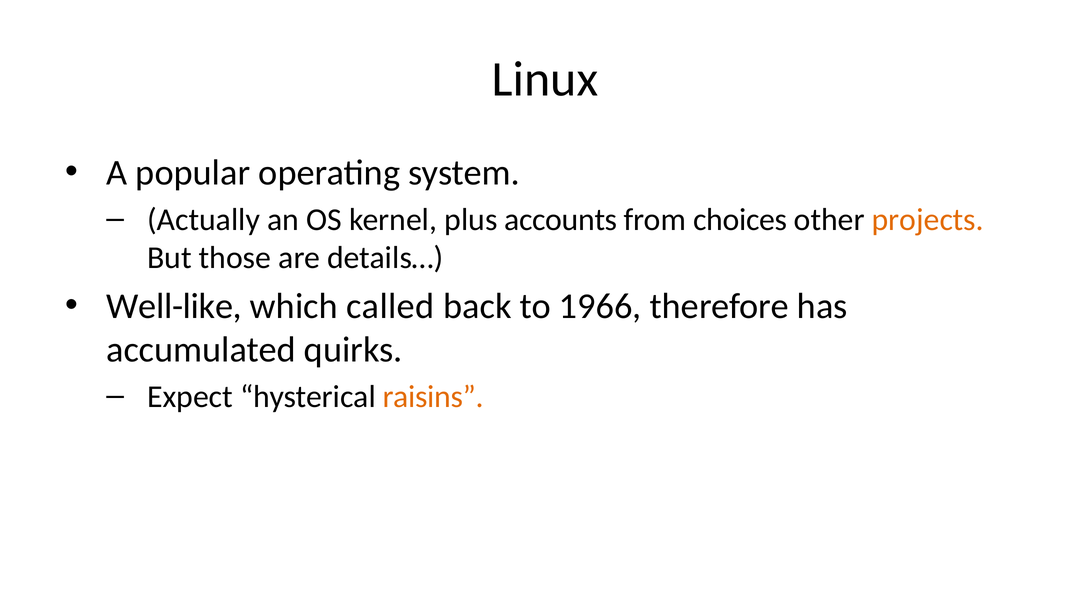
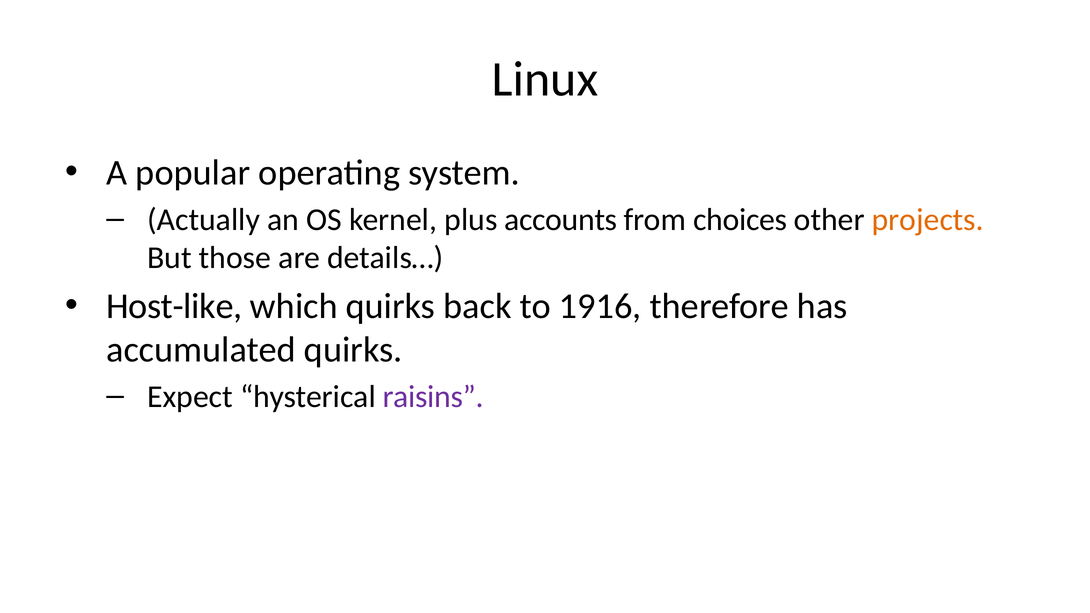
Well-like: Well-like -> Host-like (174, 306)
which called: called -> quirks (390, 306)
1966: 1966 -> 1916 (600, 306)
raisins colour: orange -> purple (433, 397)
